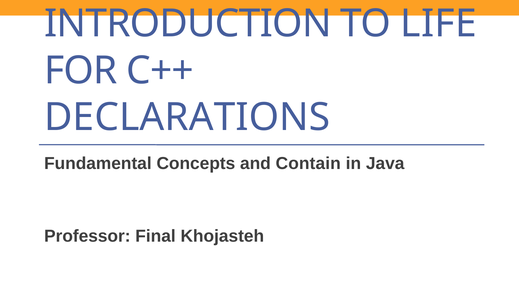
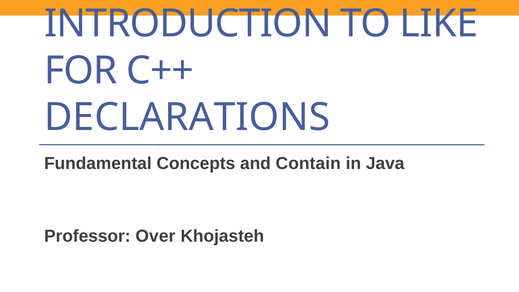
LIFE: LIFE -> LIKE (439, 24)
Final: Final -> Over (155, 236)
